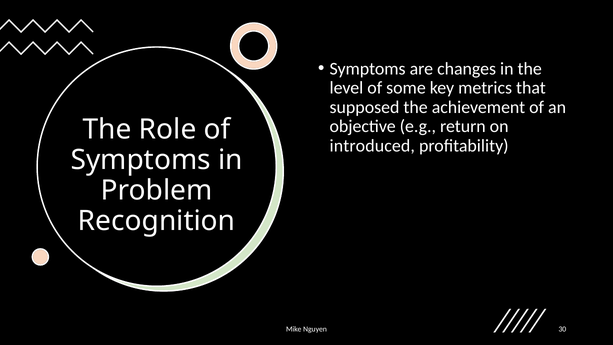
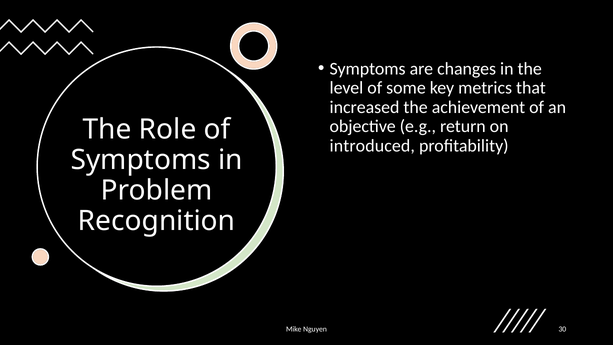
supposed: supposed -> increased (365, 107)
